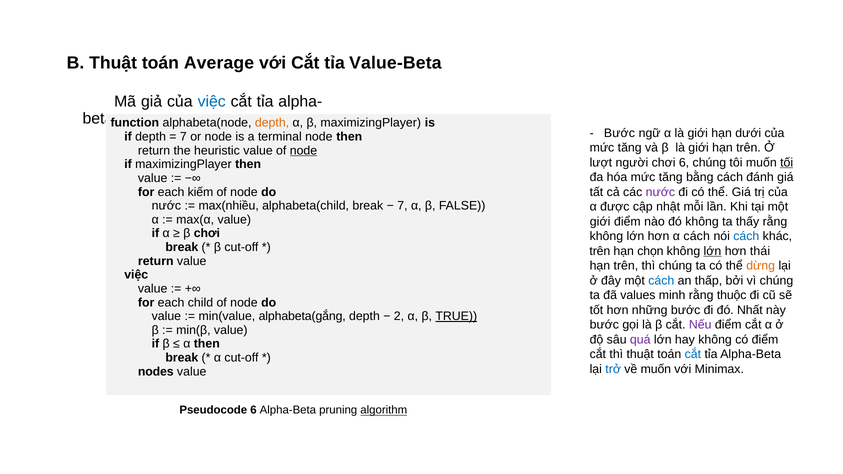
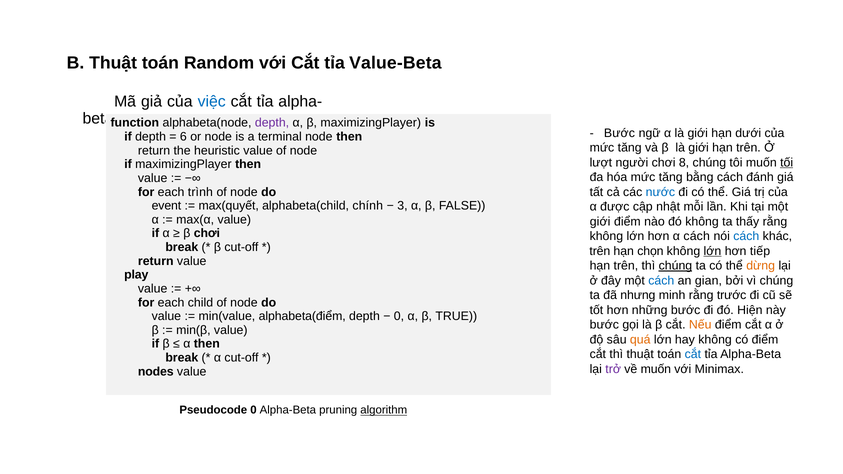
Average: Average -> Random (219, 63)
depth colour: orange -> purple (272, 123)
7: 7 -> 6 (183, 137)
node underline: present -> none (303, 151)
chơi 6: 6 -> 8 (684, 163)
kiếm: kiếm -> trình (200, 192)
nước colour: purple -> blue (660, 192)
nước: nước -> event (166, 206)
max(nhiều: max(nhiều -> max(quyết (229, 206)
alphabeta(child break: break -> chính (368, 206)
7: 7 -> 3 (402, 206)
thái: thái -> tiếp (760, 251)
chúng underline: none -> present (675, 266)
việc: việc -> play (136, 275)
thấp: thấp -> gian (708, 281)
values: values -> nhưng (638, 295)
thuộc: thuộc -> trước (732, 295)
Nhất: Nhất -> Hiện (750, 310)
alphabeta(gắng: alphabeta(gắng -> alphabeta(điểm (302, 316)
2: 2 -> 0 (399, 316)
TRUE underline: present -> none (456, 316)
Nếu colour: purple -> orange (700, 325)
quá colour: purple -> orange (640, 340)
trở colour: blue -> purple (613, 369)
Pseudocode 6: 6 -> 0 (253, 410)
